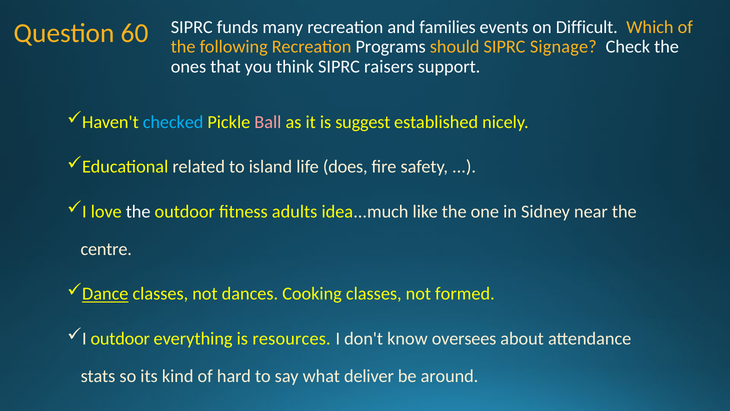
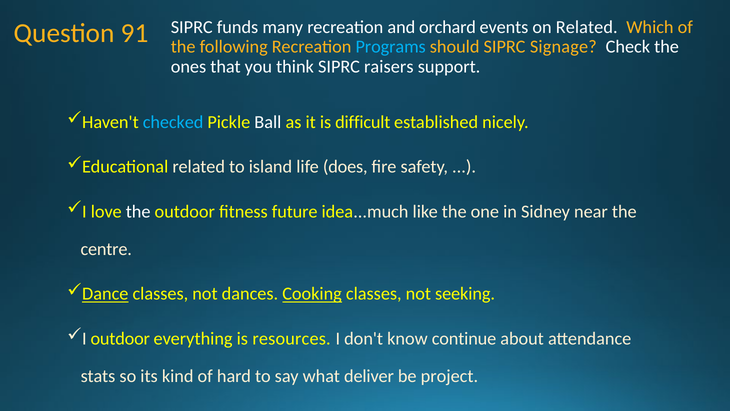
60: 60 -> 91 (135, 33)
families: families -> orchard (448, 27)
on Difficult: Difficult -> Related (587, 27)
Programs colour: white -> light blue (391, 47)
Ball colour: pink -> white (268, 122)
suggest: suggest -> difficult (363, 122)
adults: adults -> future (295, 212)
Cooking underline: none -> present (312, 294)
formed: formed -> seeking (465, 294)
oversees: oversees -> continue (464, 339)
around: around -> project (449, 376)
